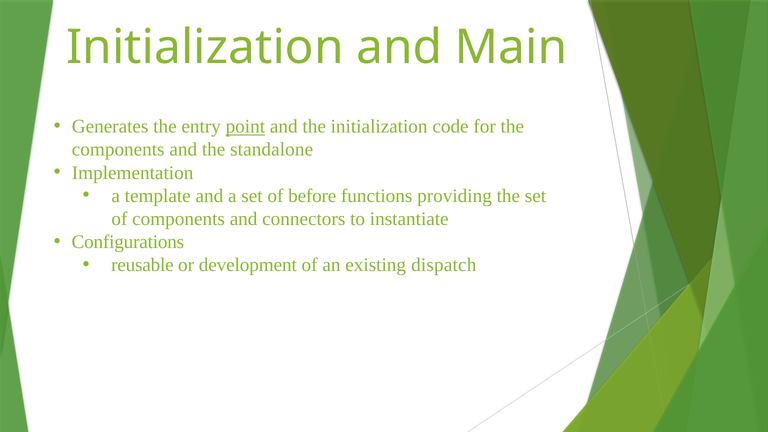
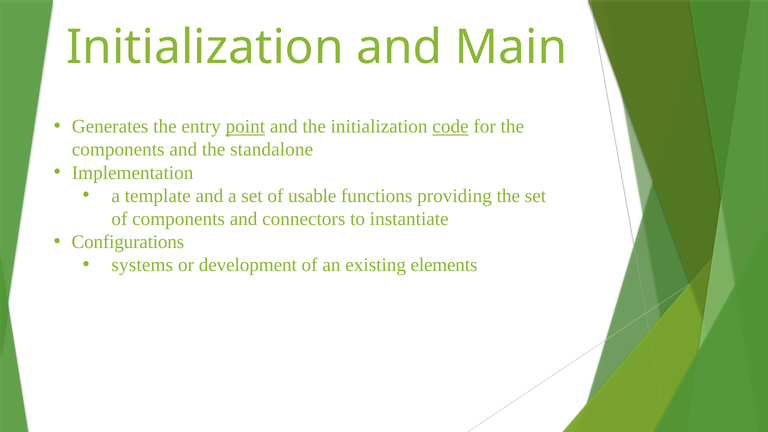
code underline: none -> present (450, 127)
before: before -> usable (312, 196)
reusable: reusable -> systems (142, 265)
dispatch: dispatch -> elements (444, 265)
